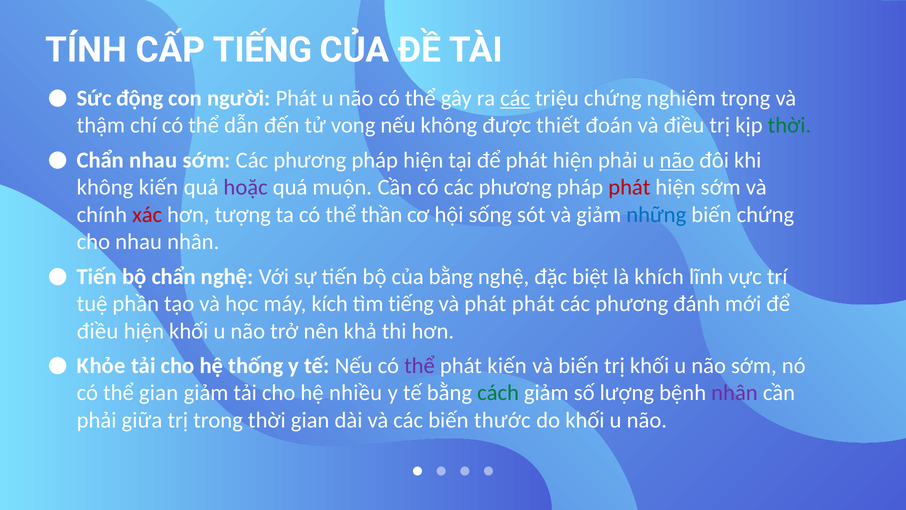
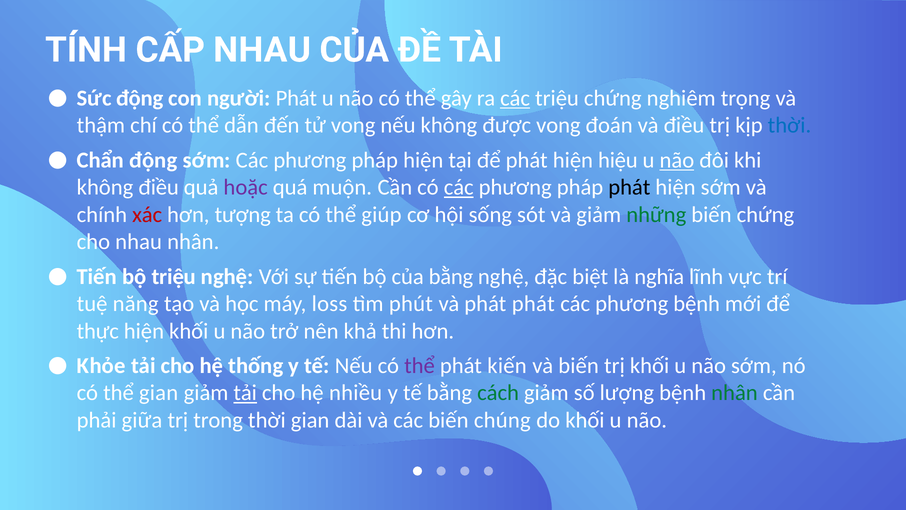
CẤP TIẾNG: TIẾNG -> NHAU (262, 50)
được thiết: thiết -> vong (558, 125)
thời colour: green -> blue (789, 125)
Chẩn nhau: nhau -> động (153, 160)
hiện phải: phải -> hiệu (618, 160)
không kiến: kiến -> điều (159, 187)
các underline: none -> present (459, 187)
phát colour: red -> black (629, 187)
thần: thần -> giúp (381, 215)
những colour: blue -> green (656, 215)
bộ chẩn: chẩn -> triệu (174, 276)
khích: khích -> nghĩa (659, 276)
phần: phần -> năng (136, 304)
kích: kích -> loss (329, 304)
tìm tiếng: tiếng -> phút (411, 304)
phương đánh: đánh -> bệnh (697, 304)
điều: điều -> thực (98, 331)
tải underline: none -> present (245, 393)
nhân colour: purple -> green (734, 393)
thước: thước -> chúng (502, 420)
